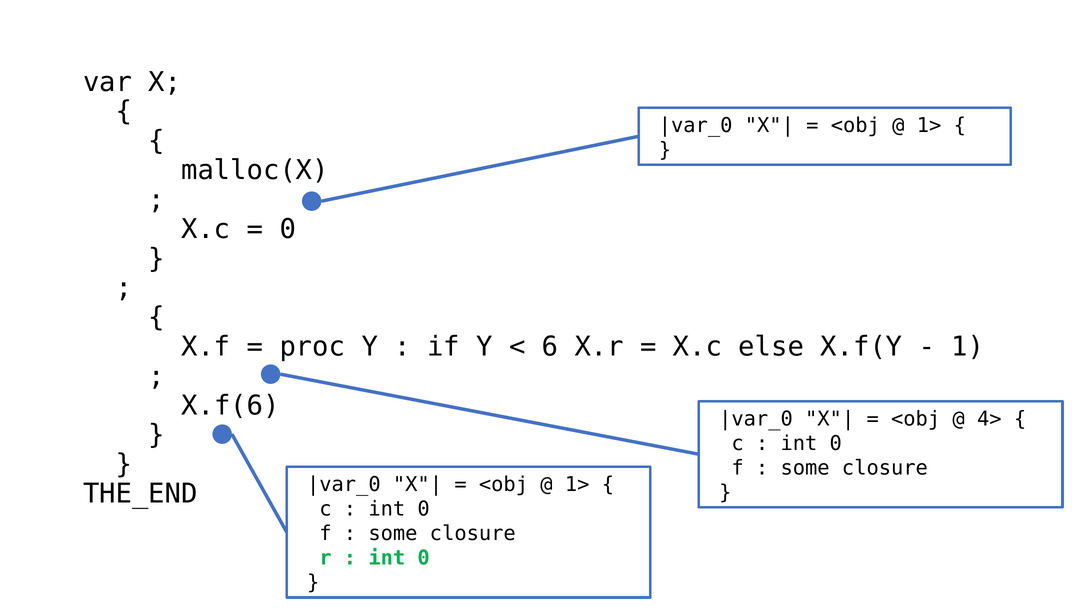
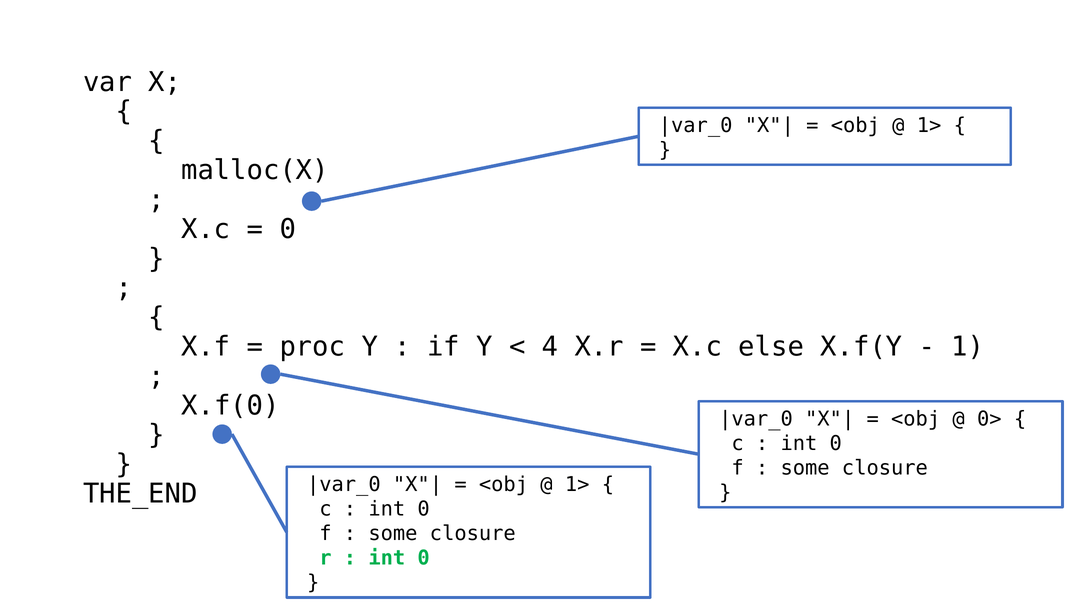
6: 6 -> 4 (550, 347)
X.f(6: X.f(6 -> X.f(0 (230, 405)
4>: 4> -> 0> (989, 419)
